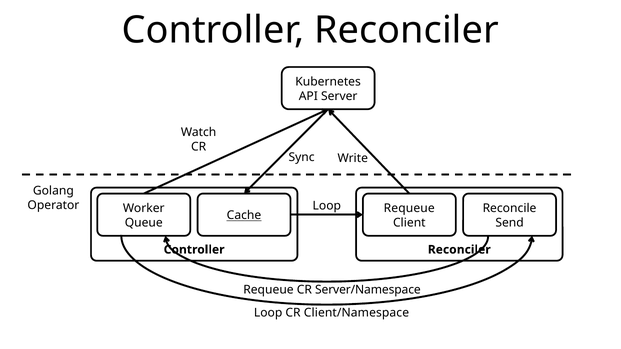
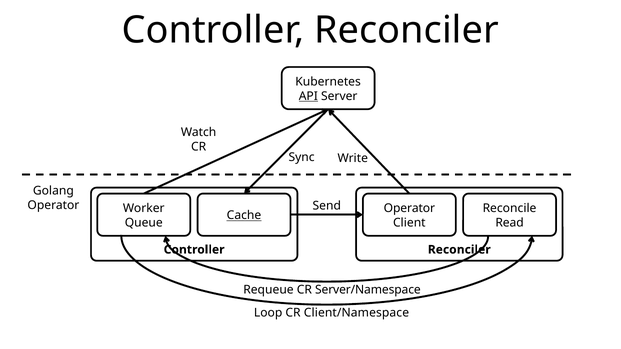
API underline: none -> present (308, 96)
Loop: Loop -> Send (327, 206)
Requeue: Requeue -> Operator (409, 208)
Send: Send -> Read (510, 223)
